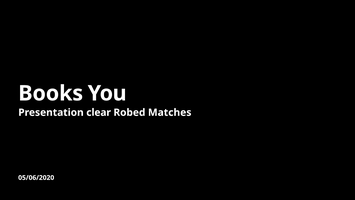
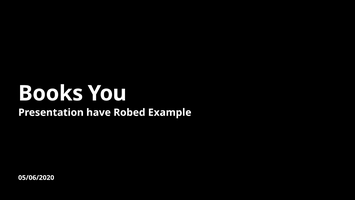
clear: clear -> have (99, 112)
Matches: Matches -> Example (170, 112)
